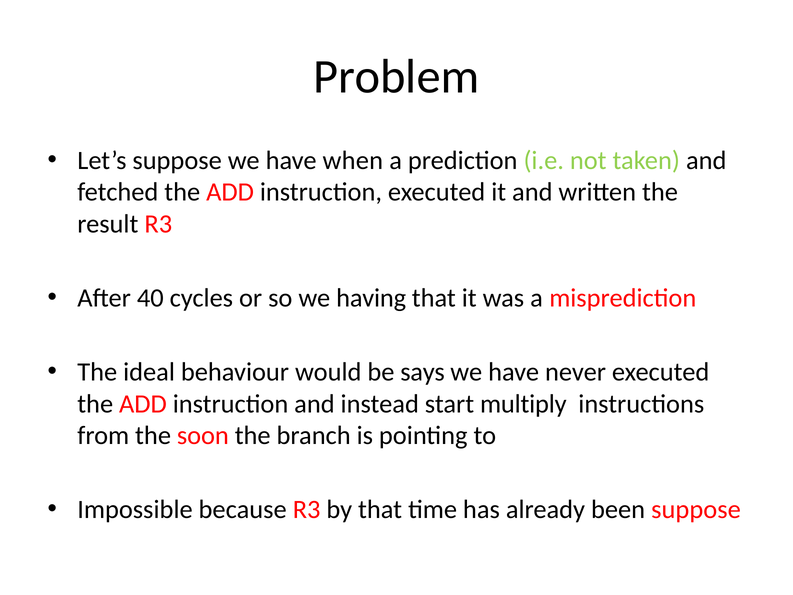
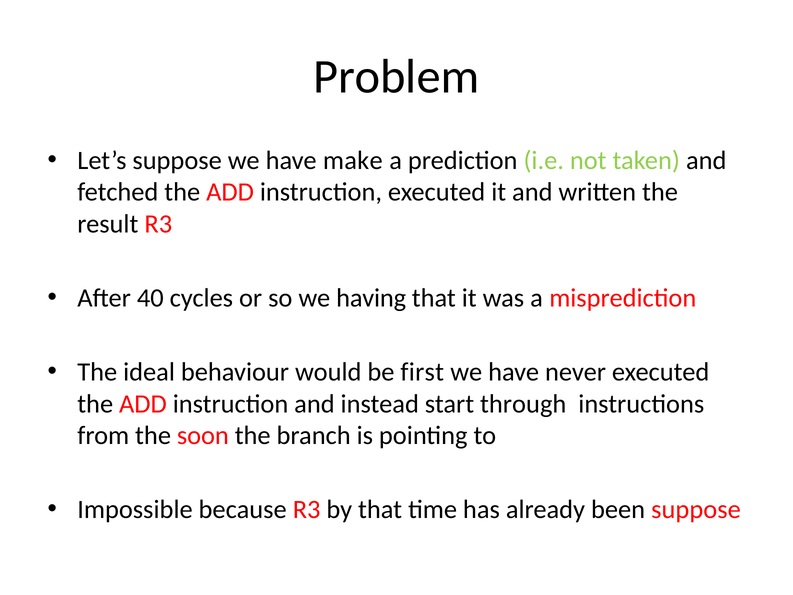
when: when -> make (353, 160)
says: says -> first (422, 372)
multiply: multiply -> through (523, 404)
